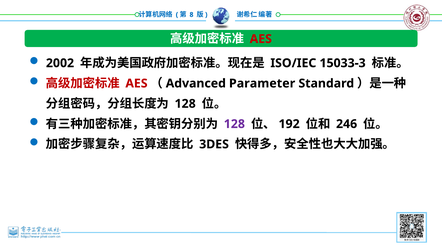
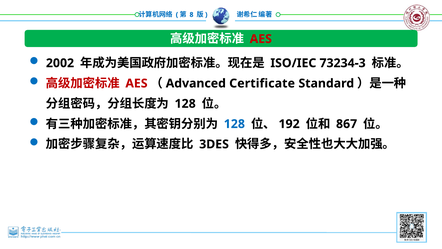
15033-3: 15033-3 -> 73234-3 (343, 63)
Parameter: Parameter -> Certificate (262, 83)
128 colour: purple -> blue (234, 124)
246: 246 -> 867 (347, 124)
